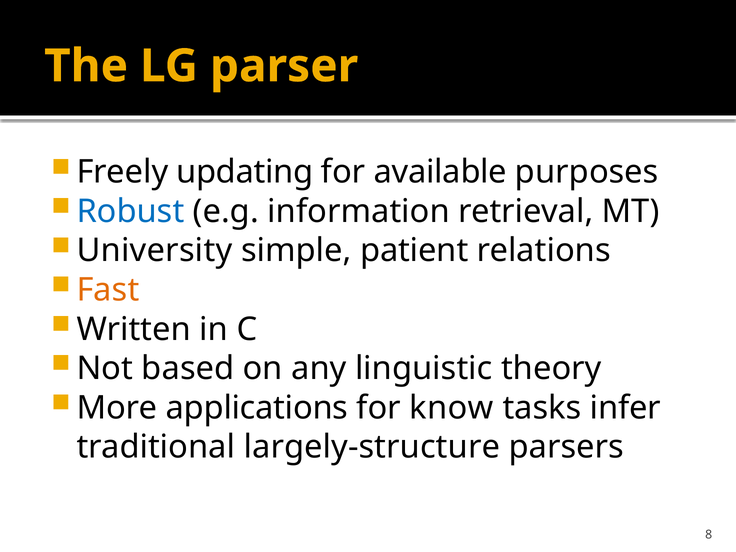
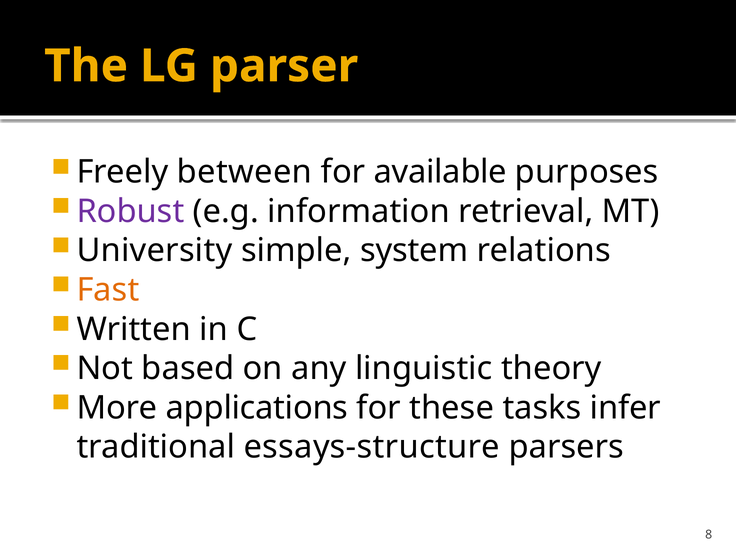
updating: updating -> between (244, 172)
Robust colour: blue -> purple (130, 211)
patient: patient -> system (414, 251)
know: know -> these (452, 408)
largely-structure: largely-structure -> essays-structure (372, 447)
